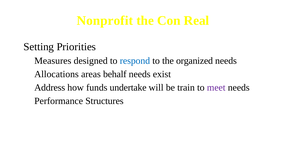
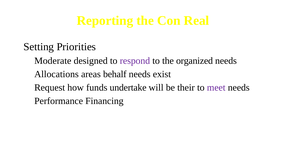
Nonprofit: Nonprofit -> Reporting (105, 21)
Measures: Measures -> Moderate (53, 61)
respond colour: blue -> purple (135, 61)
Address: Address -> Request (50, 87)
train: train -> their (186, 87)
Structures: Structures -> Financing (104, 101)
